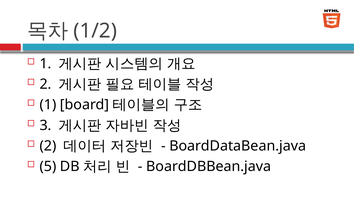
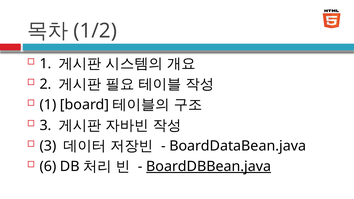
2: 2 -> 3 (48, 146)
5: 5 -> 6 (48, 167)
BoardDBBean.java underline: none -> present (209, 167)
